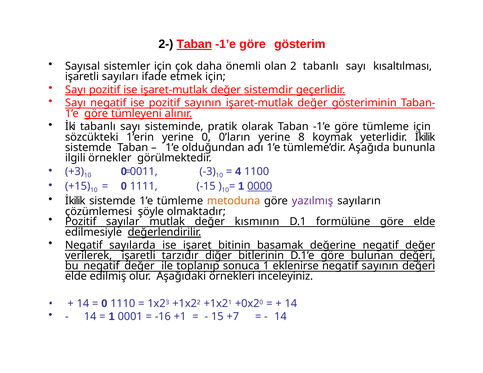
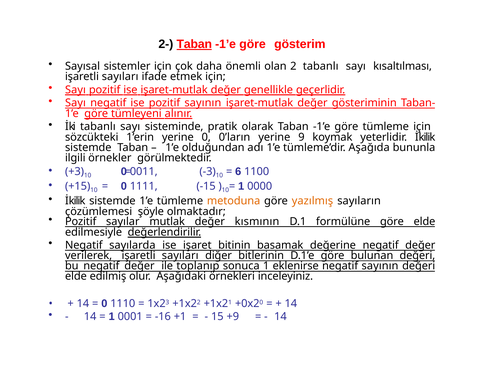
sistemdir: sistemdir -> genellikle (269, 90)
8: 8 -> 9 (301, 137)
4: 4 -> 6 (238, 172)
0000 underline: present -> none (260, 186)
yazılmış colour: purple -> orange (312, 201)
verilerek işaretli tarzıdır: tarzıdır -> sayıları (180, 256)
+7: +7 -> +9 (233, 317)
